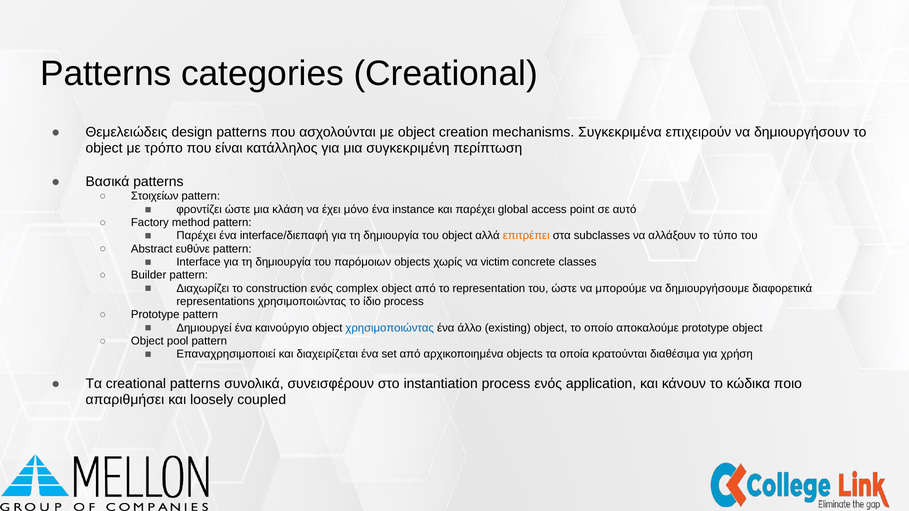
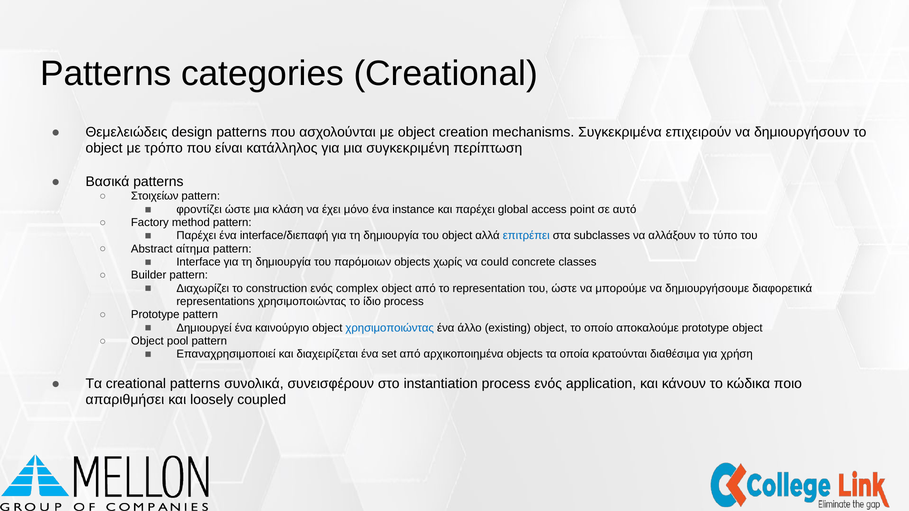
επιτρέπει colour: orange -> blue (526, 236)
ευθύνε: ευθύνε -> αίτημα (193, 249)
victim: victim -> could (495, 262)
